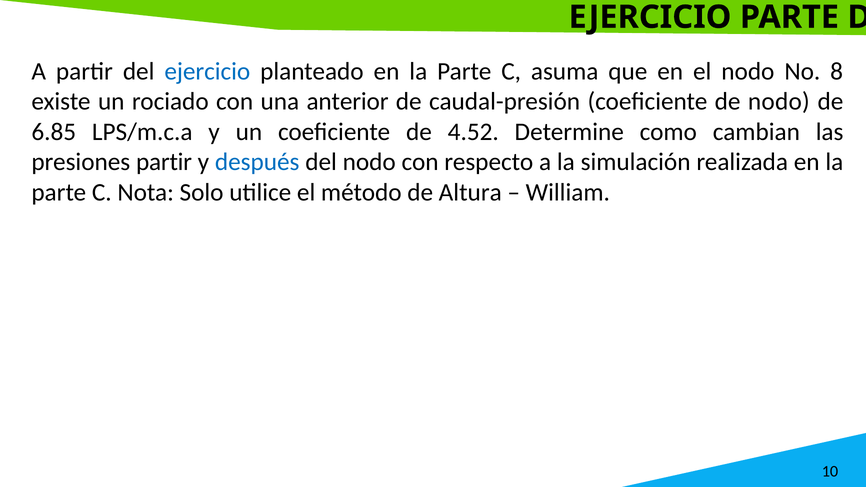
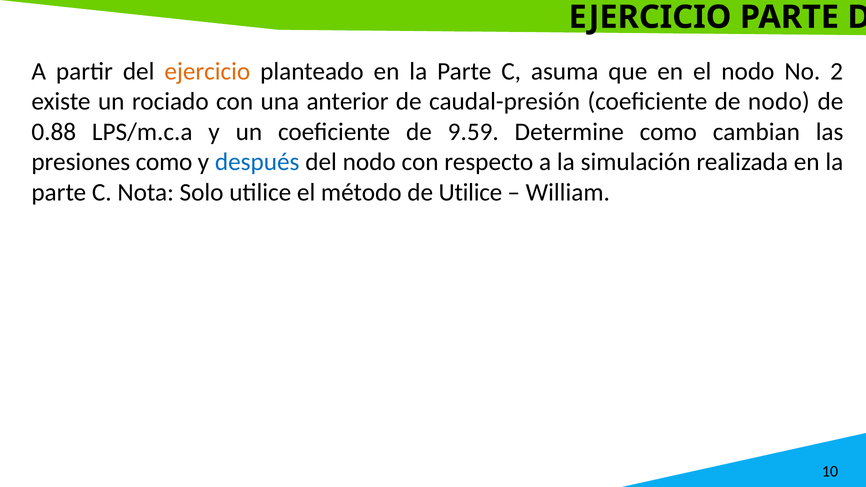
ejercicio colour: blue -> orange (207, 71)
8: 8 -> 2 (837, 71)
6.85: 6.85 -> 0.88 (54, 132)
4.52: 4.52 -> 9.59 (473, 132)
presiones partir: partir -> como (164, 162)
de Altura: Altura -> Utilice (470, 193)
